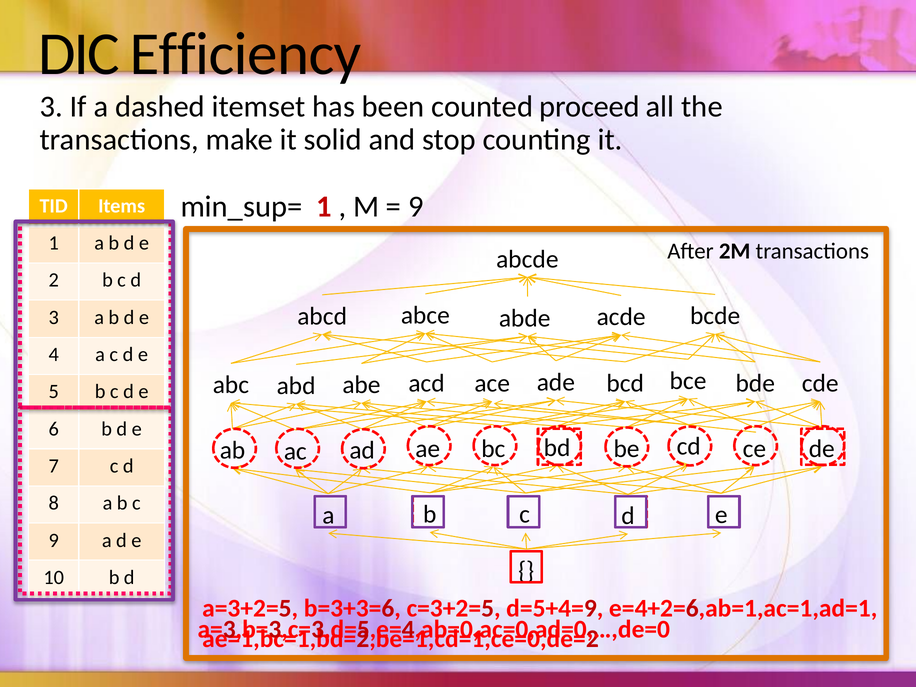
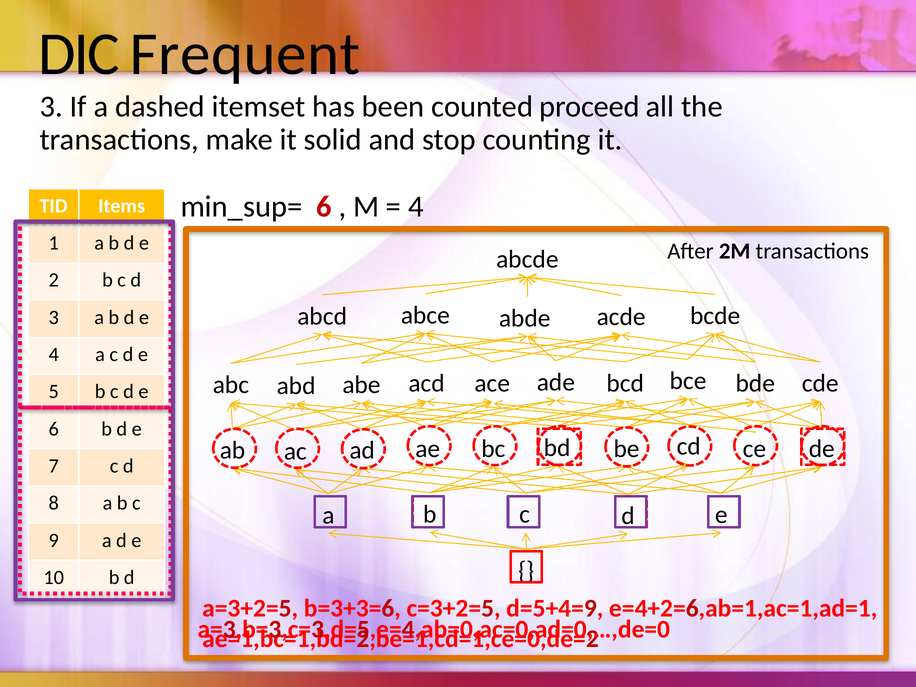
Efficiency: Efficiency -> Frequent (245, 54)
min_sup= 1: 1 -> 6 (324, 206)
9: 9 -> 4 (416, 206)
